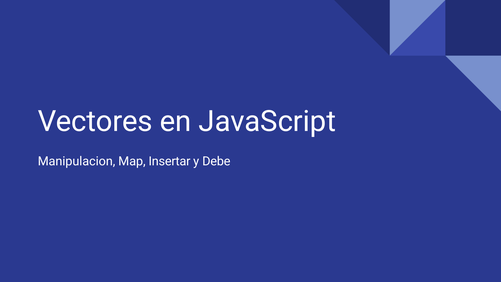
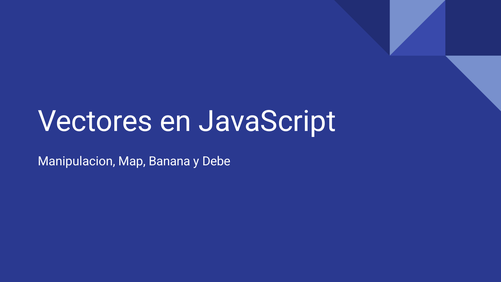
Insertar: Insertar -> Banana (169, 161)
